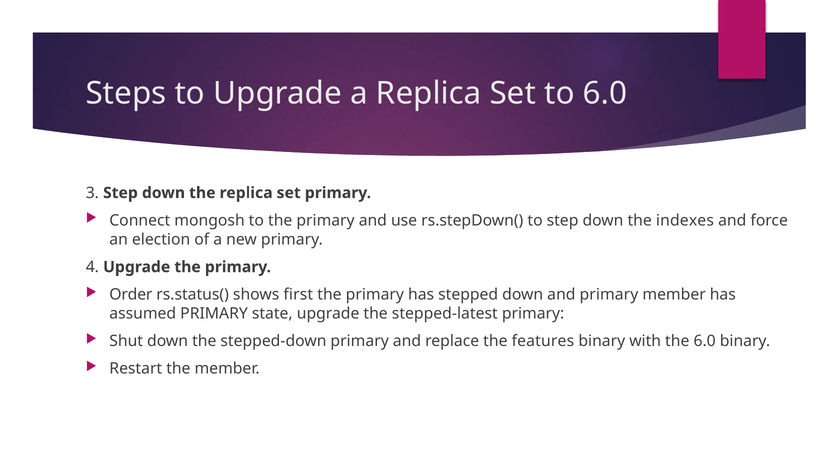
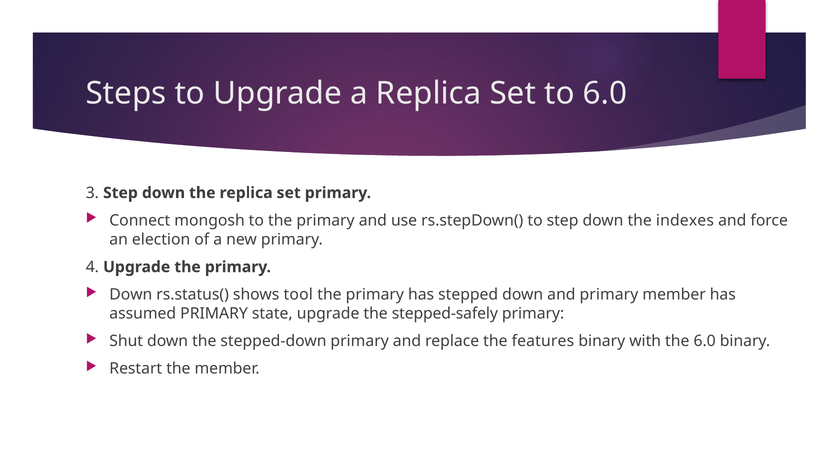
Order: Order -> Down (131, 295)
first: first -> tool (298, 295)
stepped-latest: stepped-latest -> stepped-safely (445, 313)
